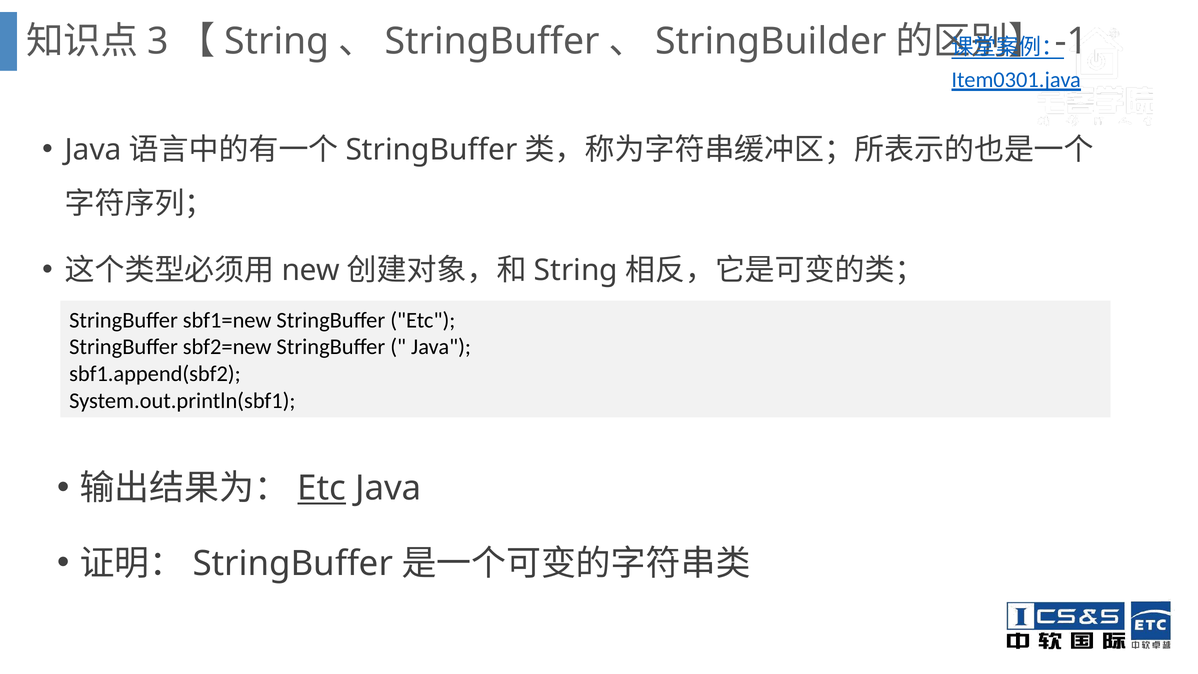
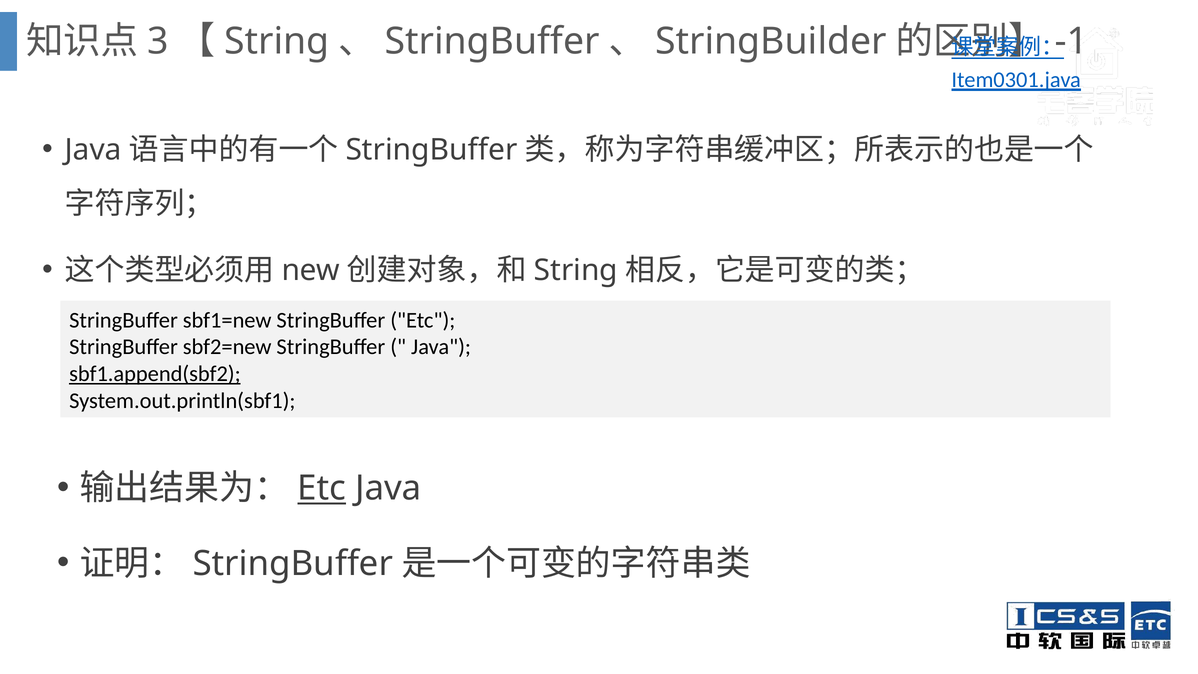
sbf1.append(sbf2 underline: none -> present (155, 374)
